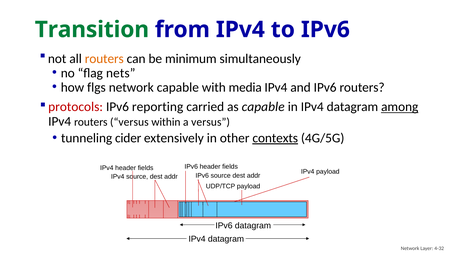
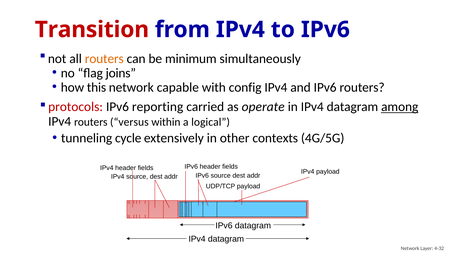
Transition colour: green -> red (92, 30)
nets: nets -> joins (121, 73)
flgs: flgs -> this (97, 87)
media: media -> config (245, 87)
as capable: capable -> operate (263, 107)
a versus: versus -> logical (211, 122)
cider: cider -> cycle (128, 138)
contexts underline: present -> none (275, 138)
